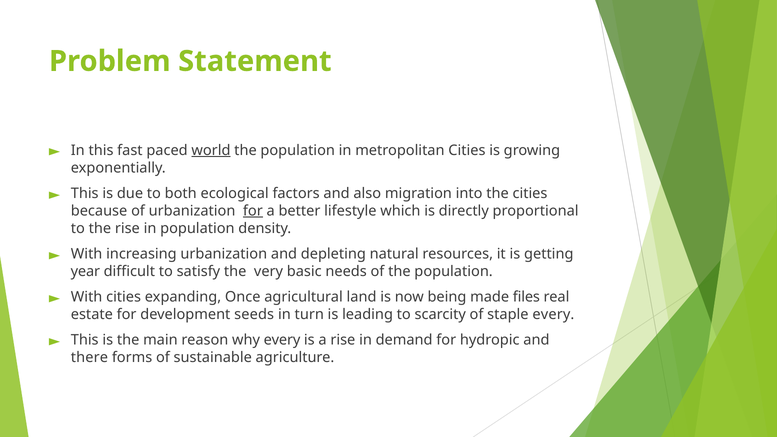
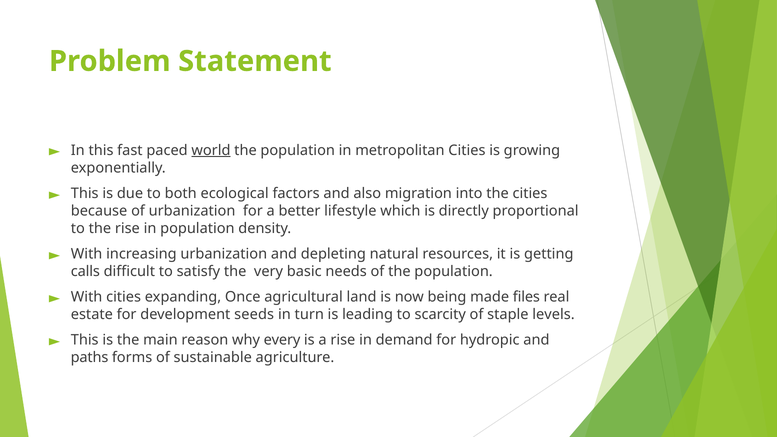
for underline: present -> none (253, 211)
year: year -> calls (85, 271)
staple every: every -> levels (554, 315)
there: there -> paths (90, 358)
